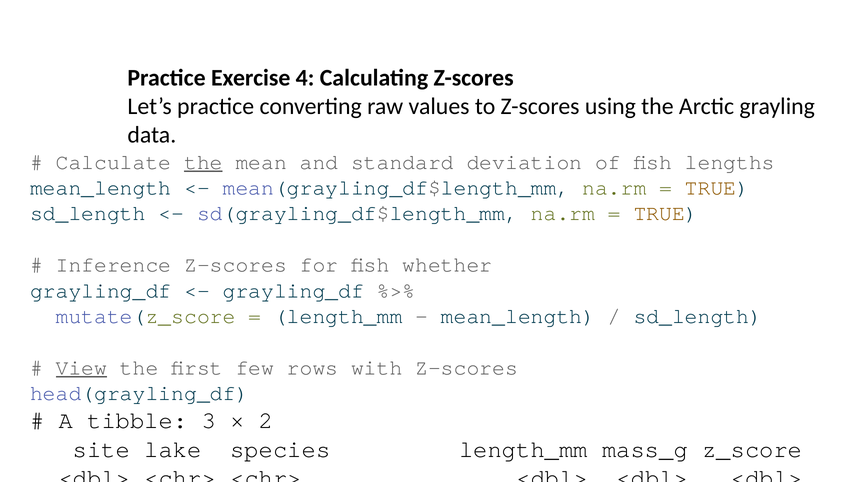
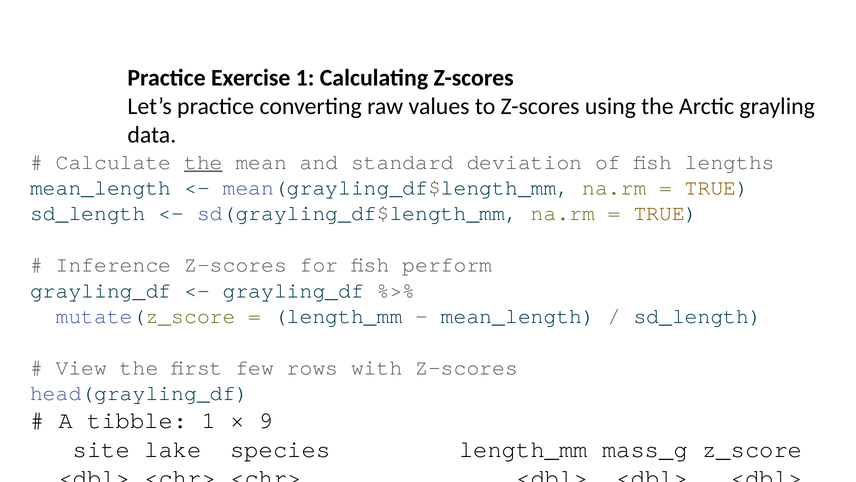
Exercise 4: 4 -> 1 (305, 78)
whether: whether -> perform (447, 264)
View underline: present -> none (81, 367)
tibble 3: 3 -> 1 (209, 420)
2: 2 -> 9 (266, 420)
